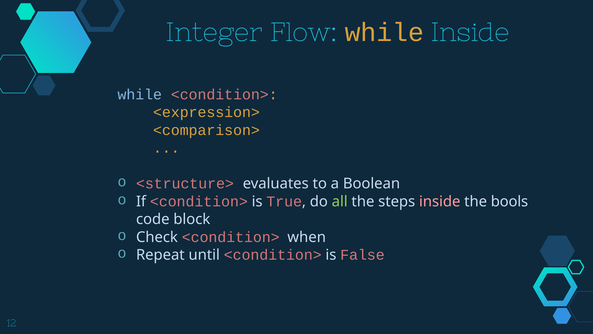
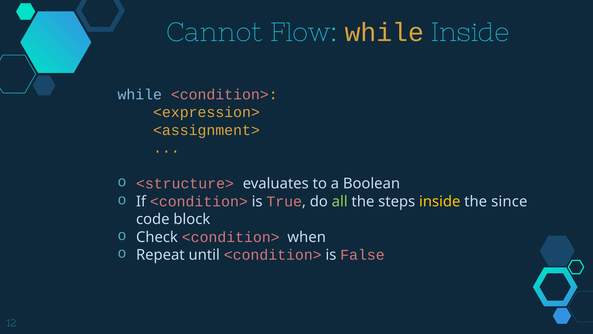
Integer: Integer -> Cannot (214, 32)
<comparison>: <comparison> -> <assignment> (206, 130)
inside colour: pink -> yellow (440, 201)
bools: bools -> since (509, 201)
